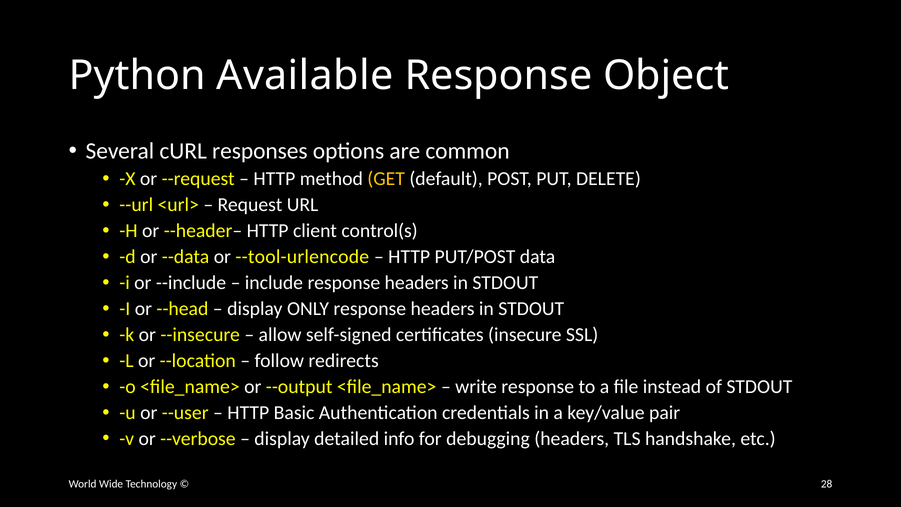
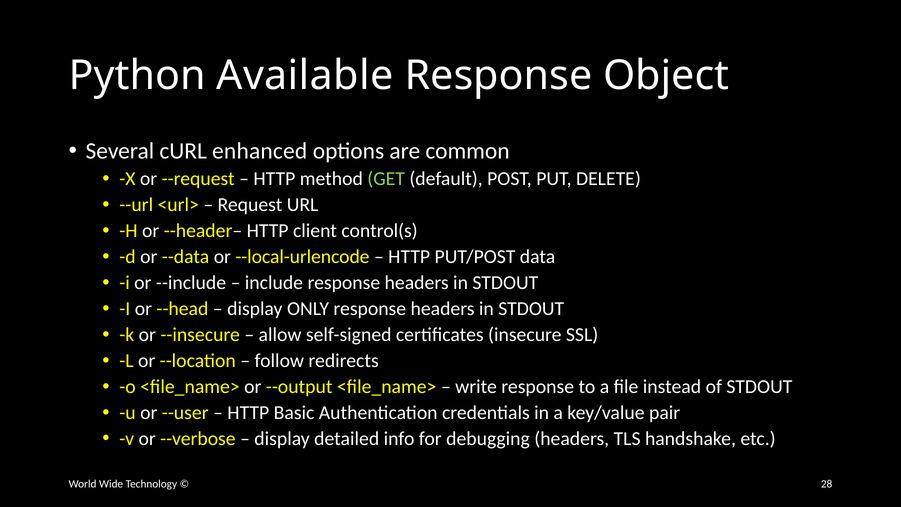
responses: responses -> enhanced (260, 151)
GET colour: yellow -> light green (386, 179)
--tool-urlencode: --tool-urlencode -> --local-urlencode (302, 257)
